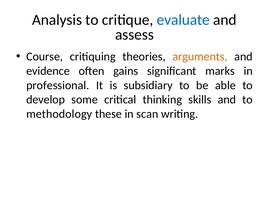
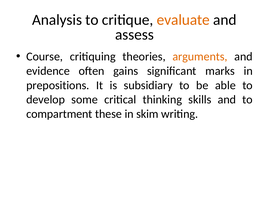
evaluate colour: blue -> orange (183, 20)
professional: professional -> prepositions (58, 85)
methodology: methodology -> compartment (59, 114)
scan: scan -> skim (147, 114)
